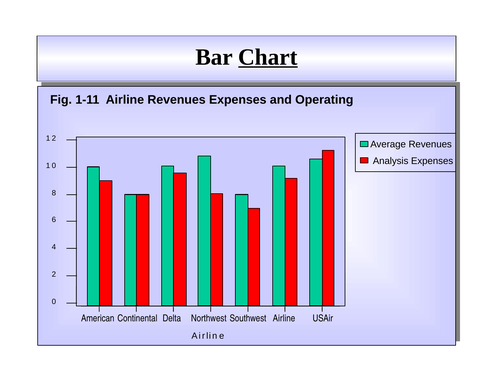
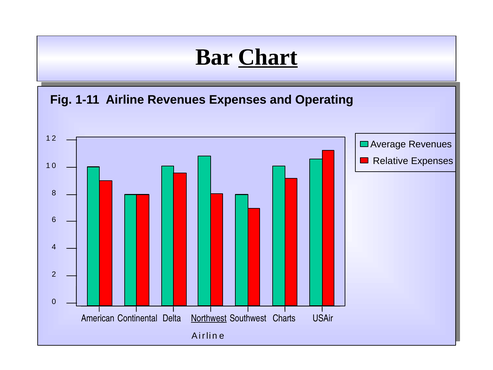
Analysis: Analysis -> Relative (391, 161)
Northwest underline: none -> present (209, 318)
Southwest Airline: Airline -> Charts (284, 318)
